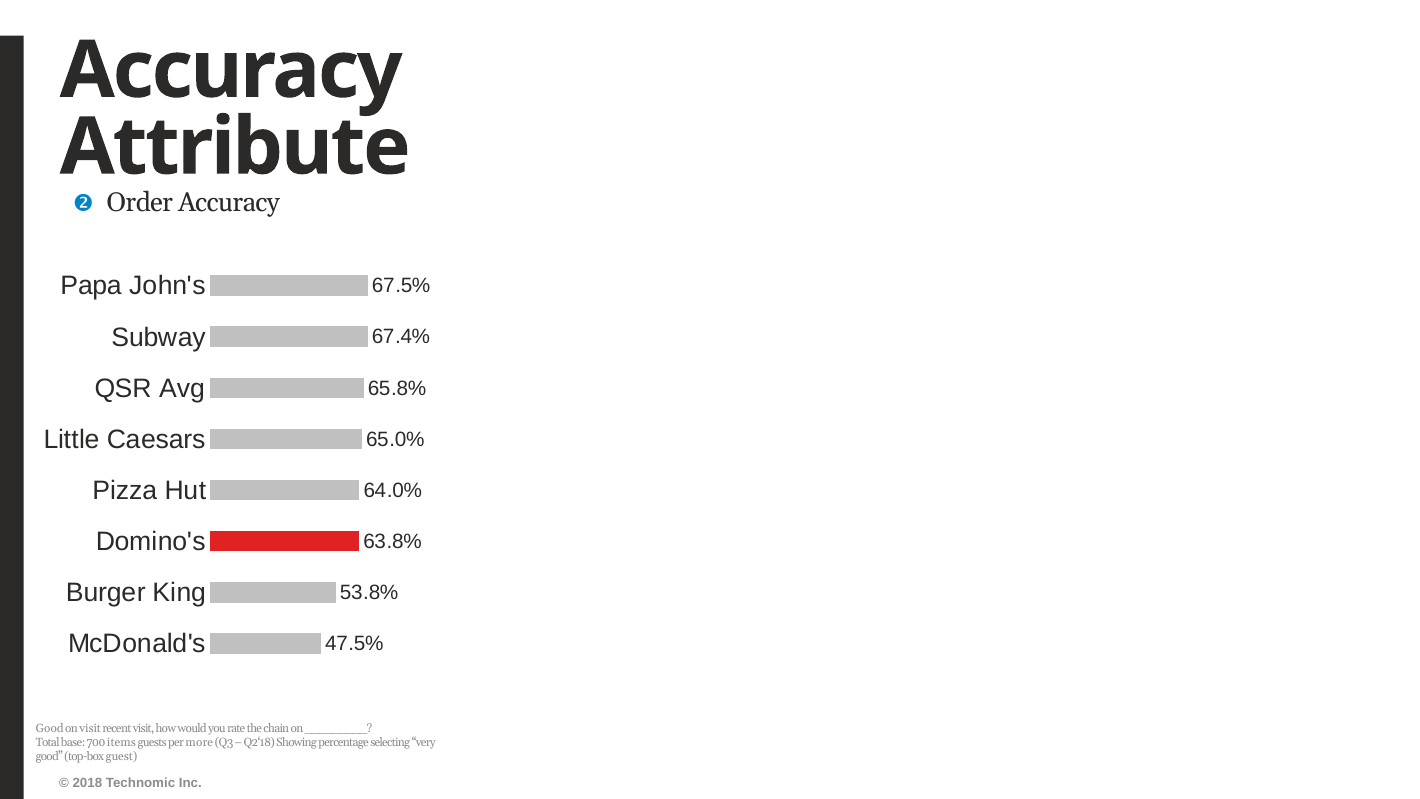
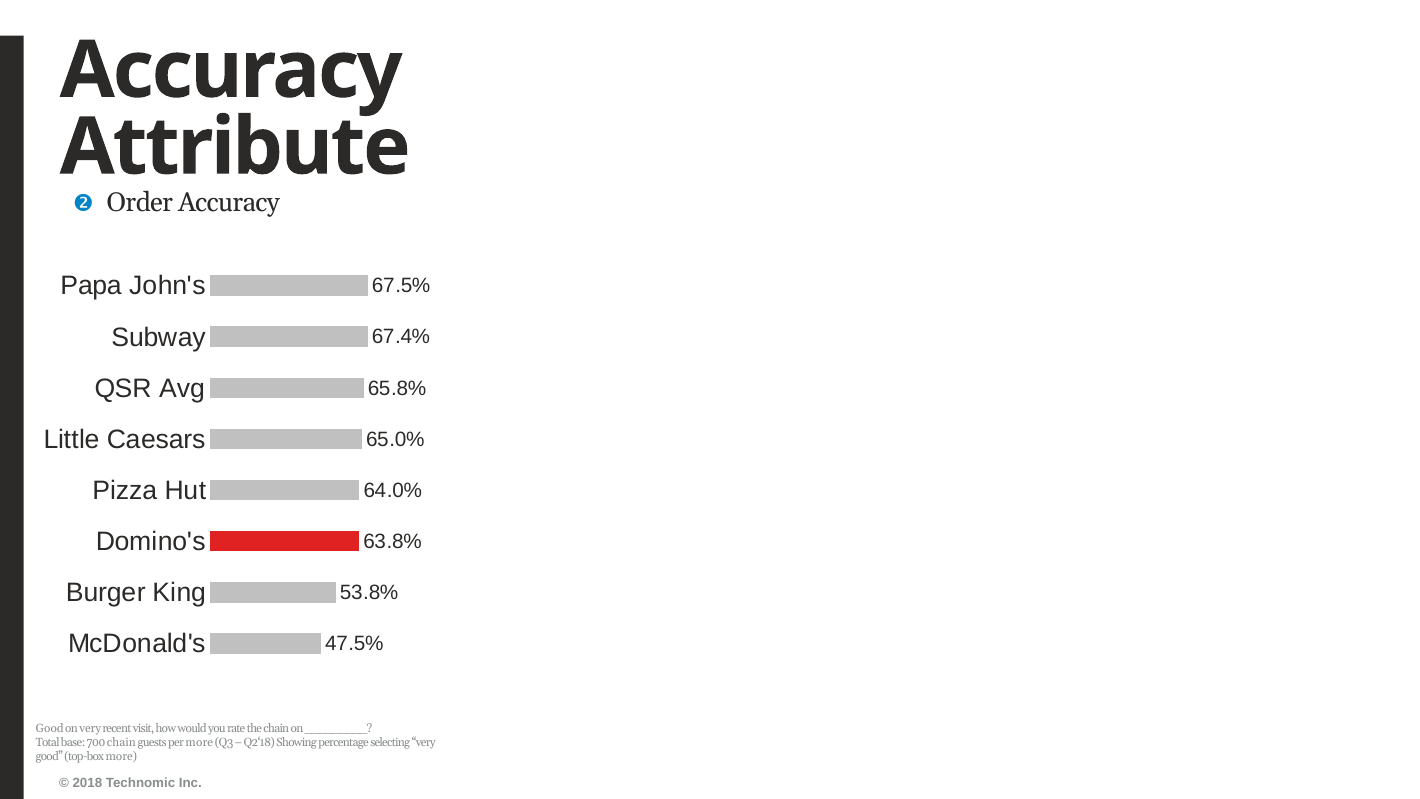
on visit: visit -> very (90, 728)
700 items: items -> chain (121, 742)
top-box guest: guest -> more (121, 756)
